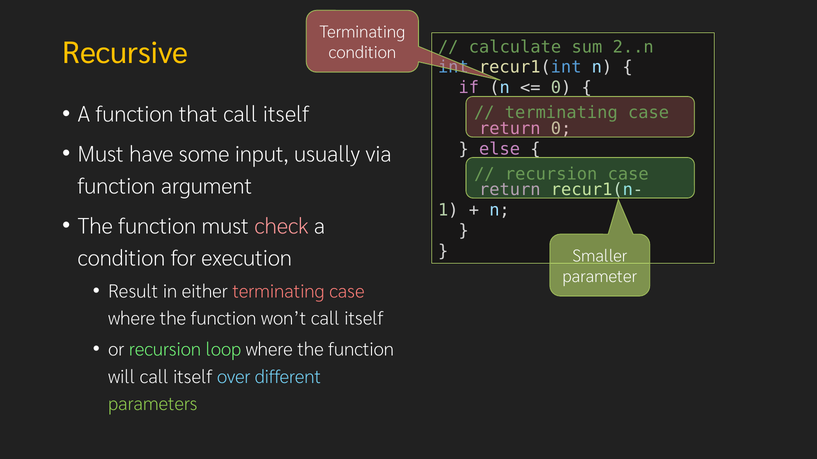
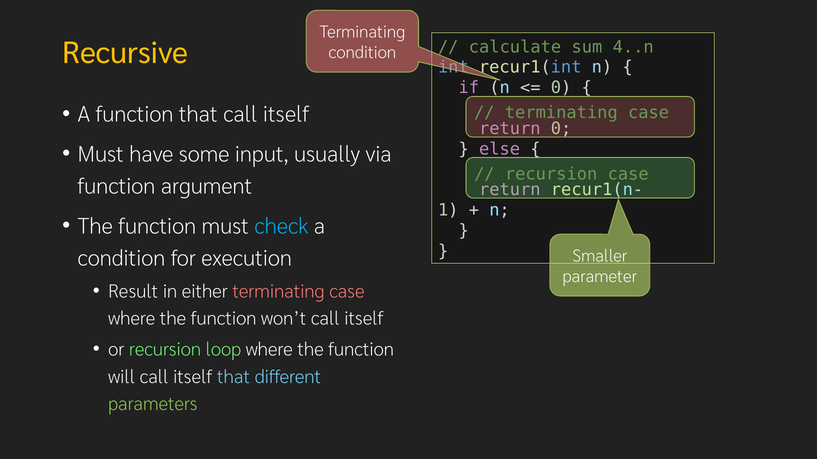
2..n: 2..n -> 4..n (633, 47)
check colour: pink -> light blue (281, 227)
itself over: over -> that (234, 377)
